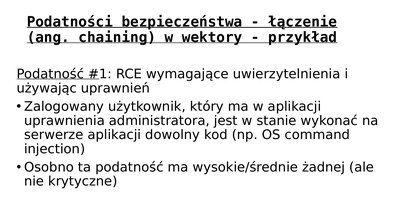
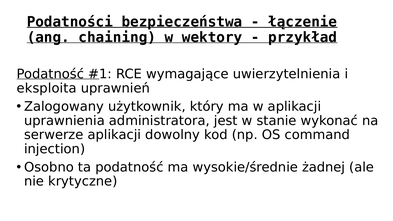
używając: używając -> eksploita (47, 88)
